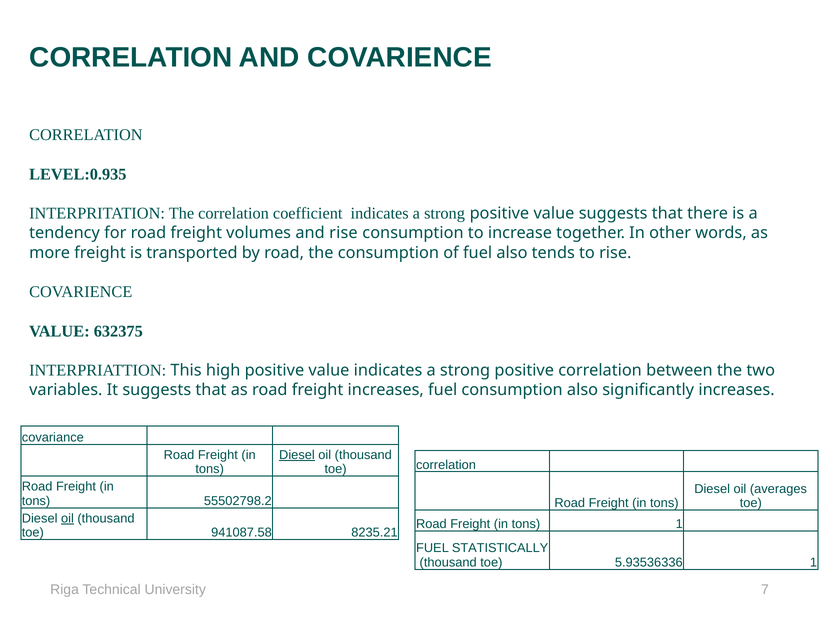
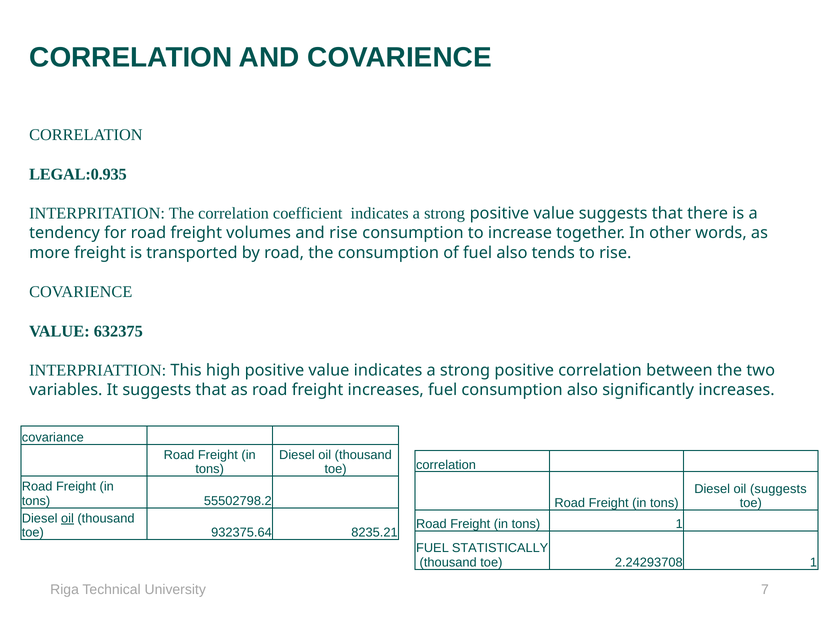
LEVEL:0.935: LEVEL:0.935 -> LEGAL:0.935 (78, 174)
Diesel underline: present -> none (297, 454)
oil averages: averages -> suggests (778, 488)
941087.58: 941087.58 -> 932375.64 (241, 532)
5.93536336: 5.93536336 -> 2.24293708 (649, 562)
